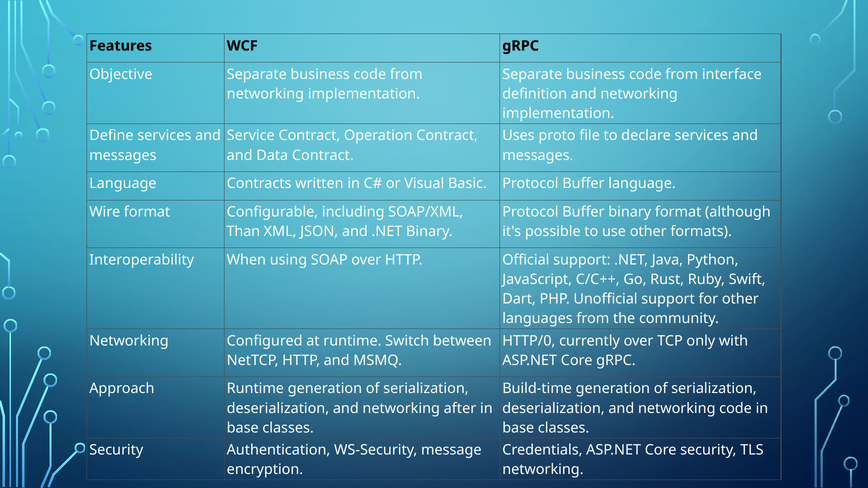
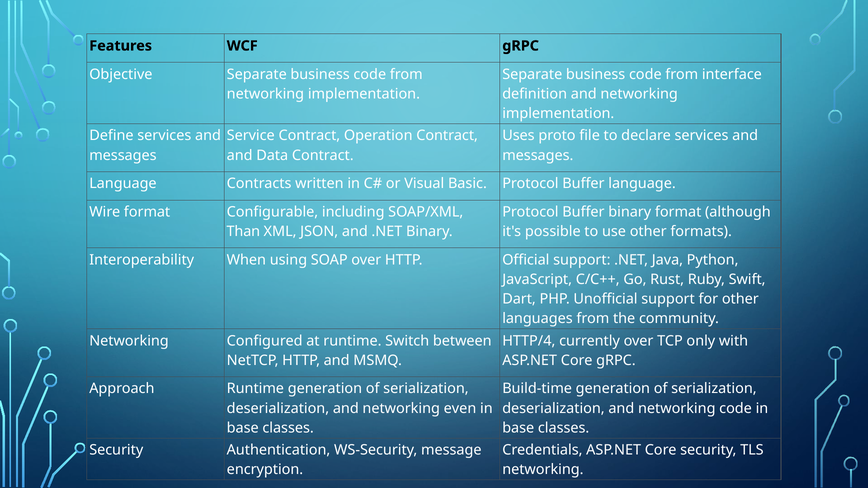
HTTP/0: HTTP/0 -> HTTP/4 (529, 341)
after: after -> even (460, 408)
